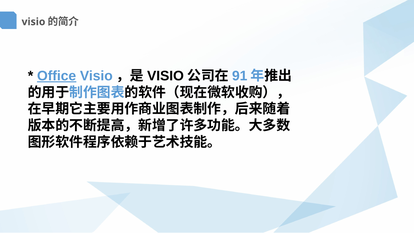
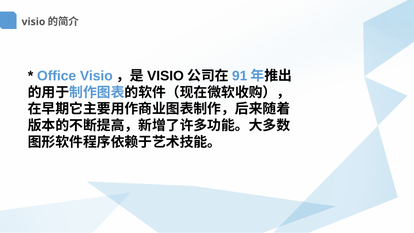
Office underline: present -> none (57, 76)
